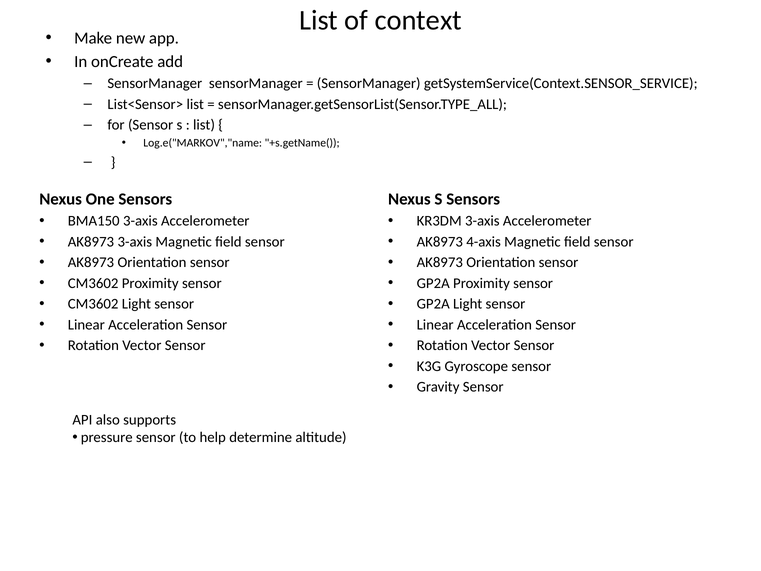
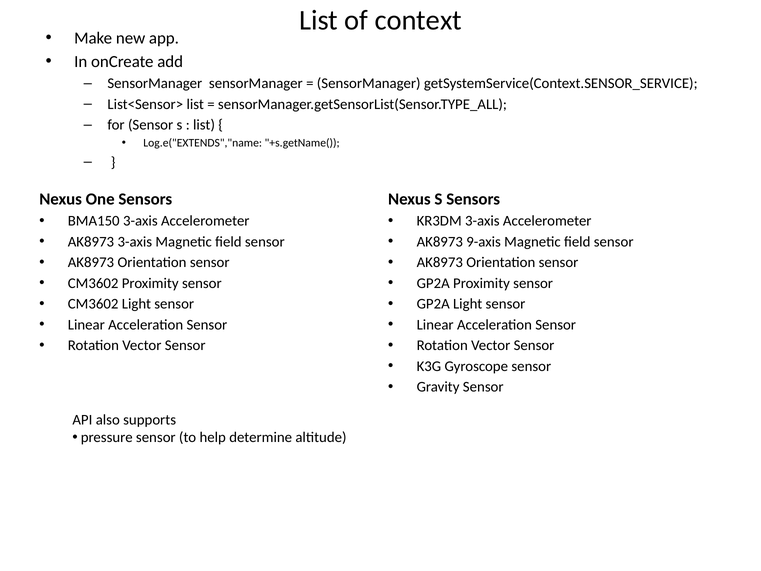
Log.e("MARKOV","name: Log.e("MARKOV","name -> Log.e("EXTENDS","name (203, 143)
4-axis: 4-axis -> 9-axis (484, 242)
